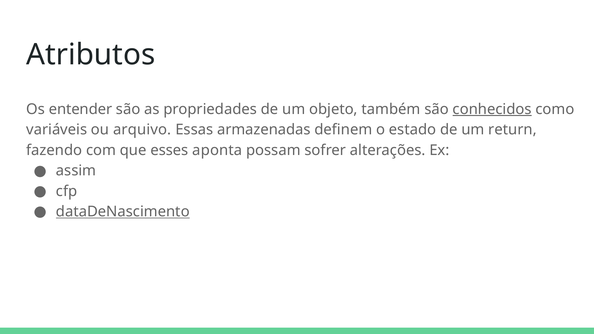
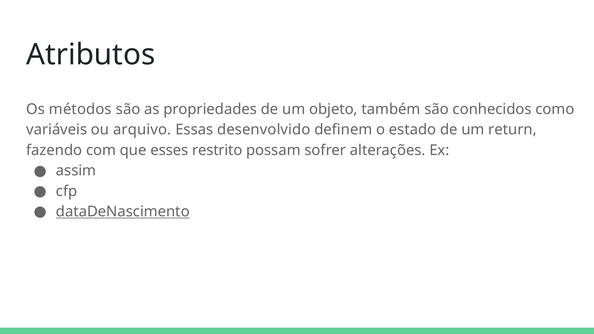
entender: entender -> métodos (80, 109)
conhecidos underline: present -> none (492, 109)
armazenadas: armazenadas -> desenvolvido (264, 130)
aponta: aponta -> restrito (217, 150)
